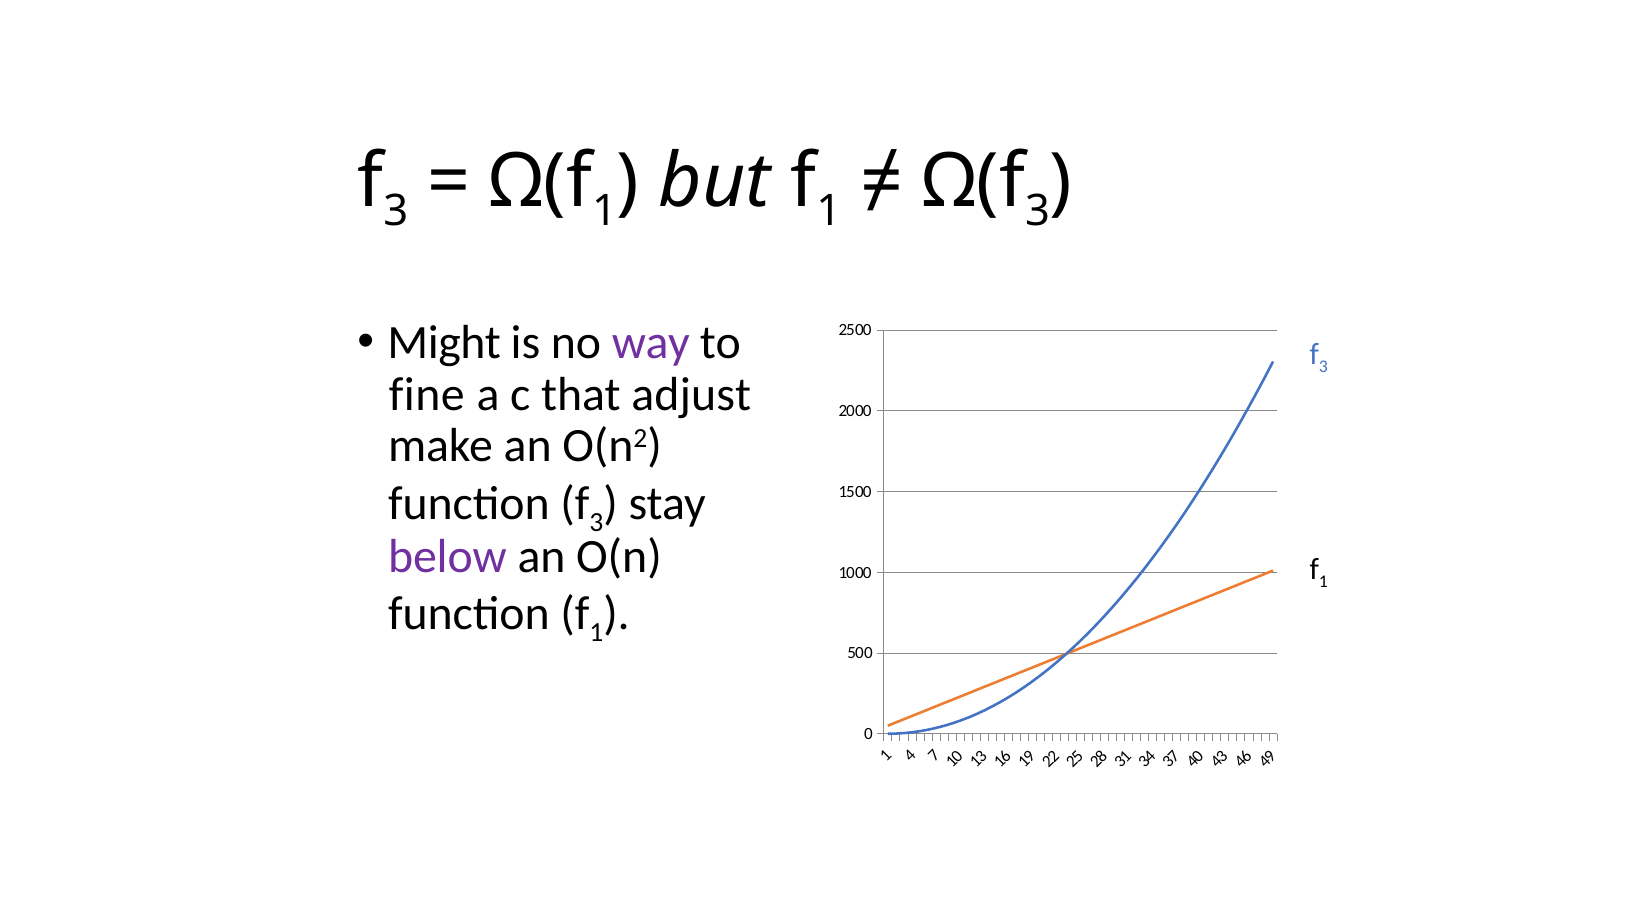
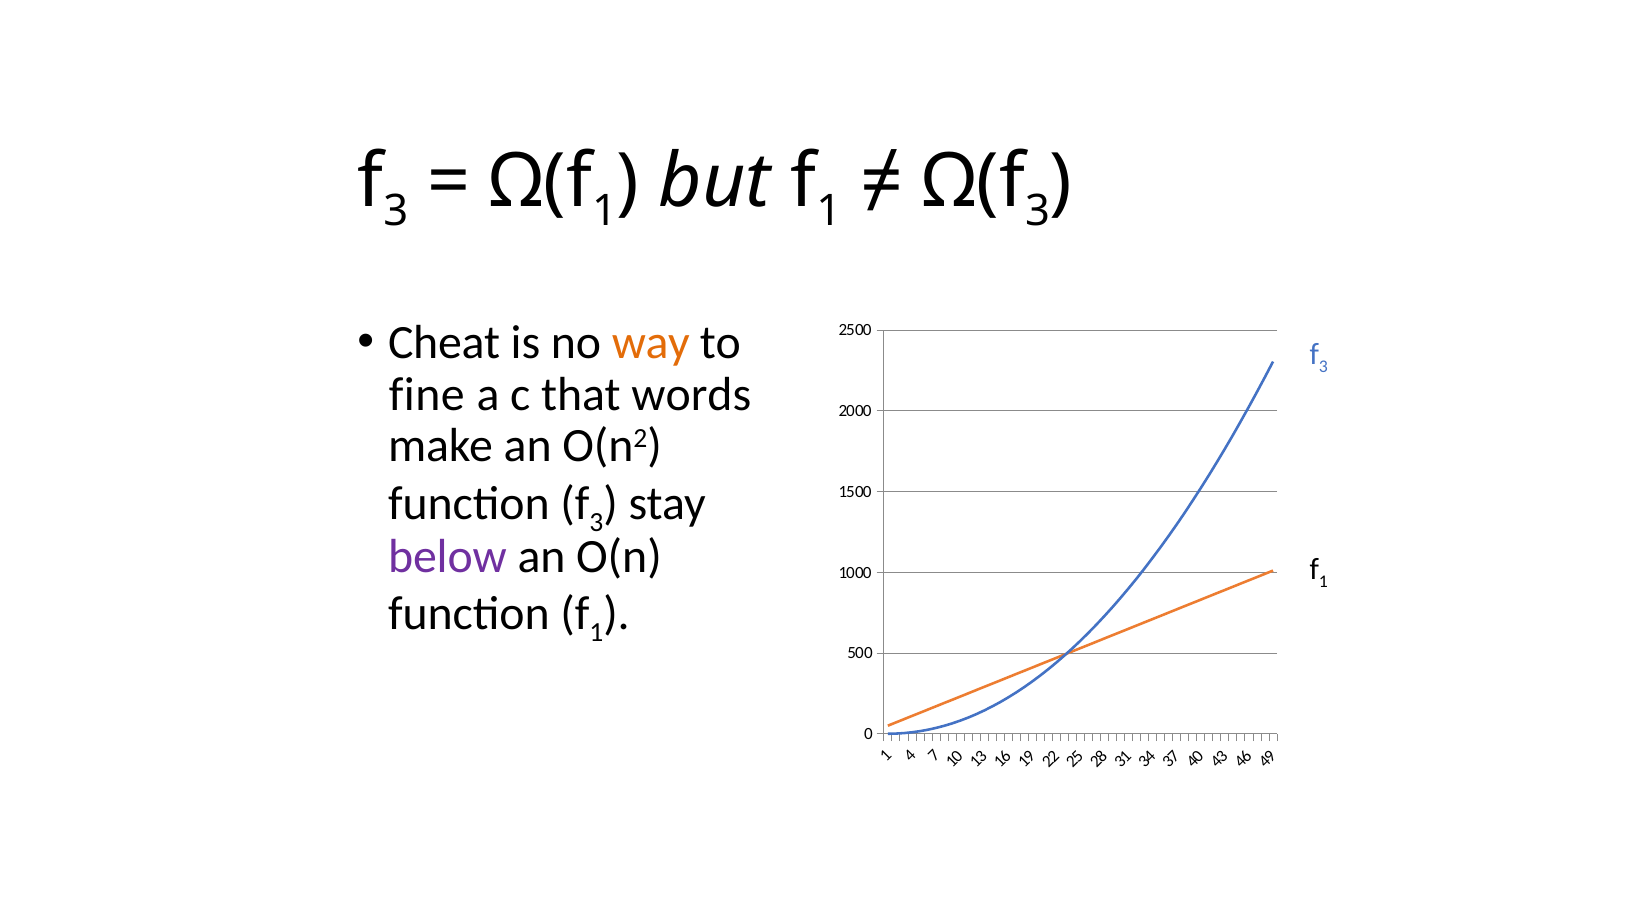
Might: Might -> Cheat (444, 343)
way colour: purple -> orange (651, 343)
adjust: adjust -> words (691, 394)
